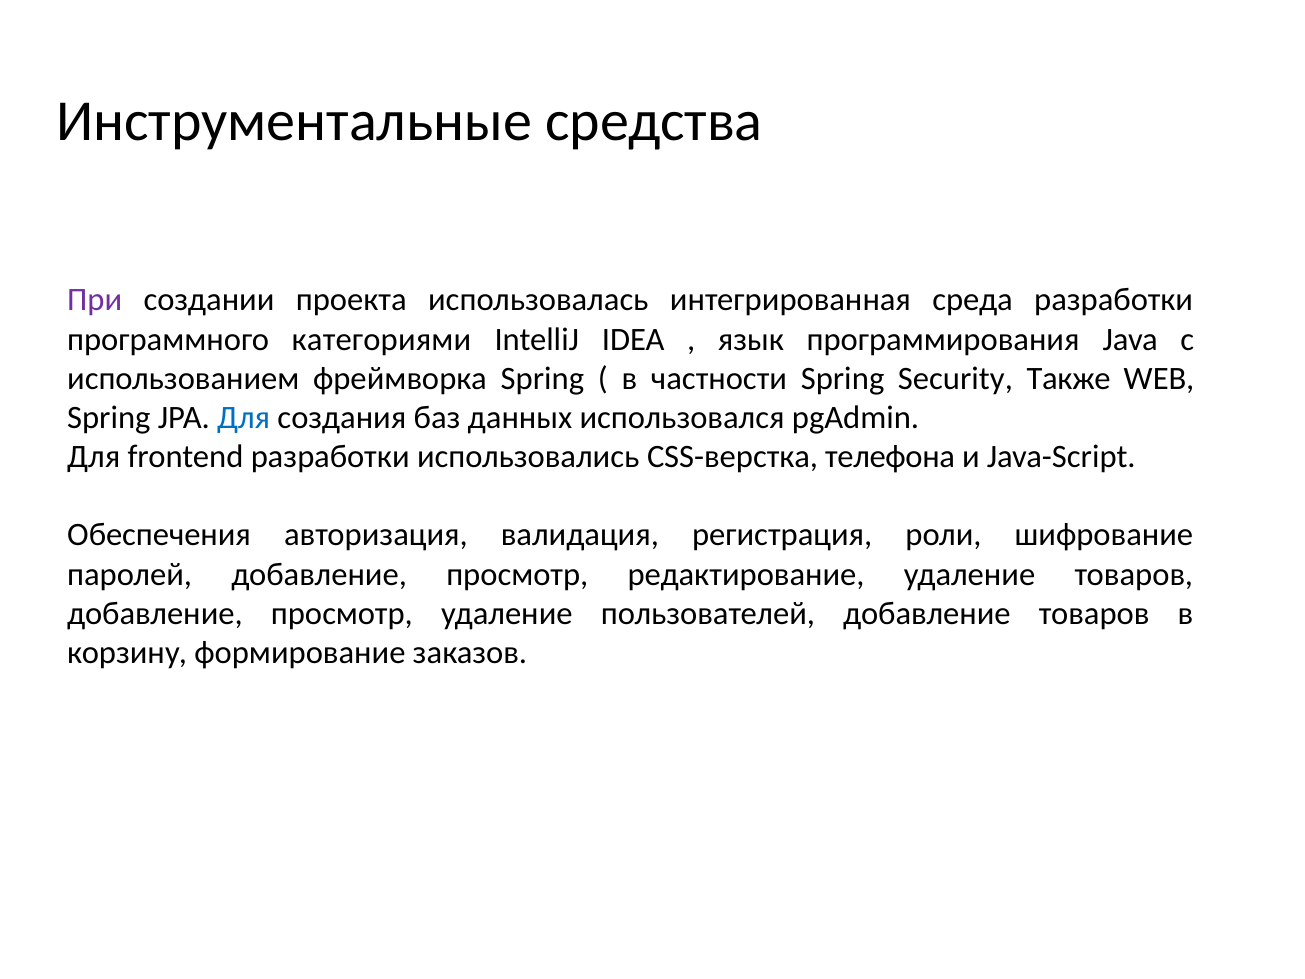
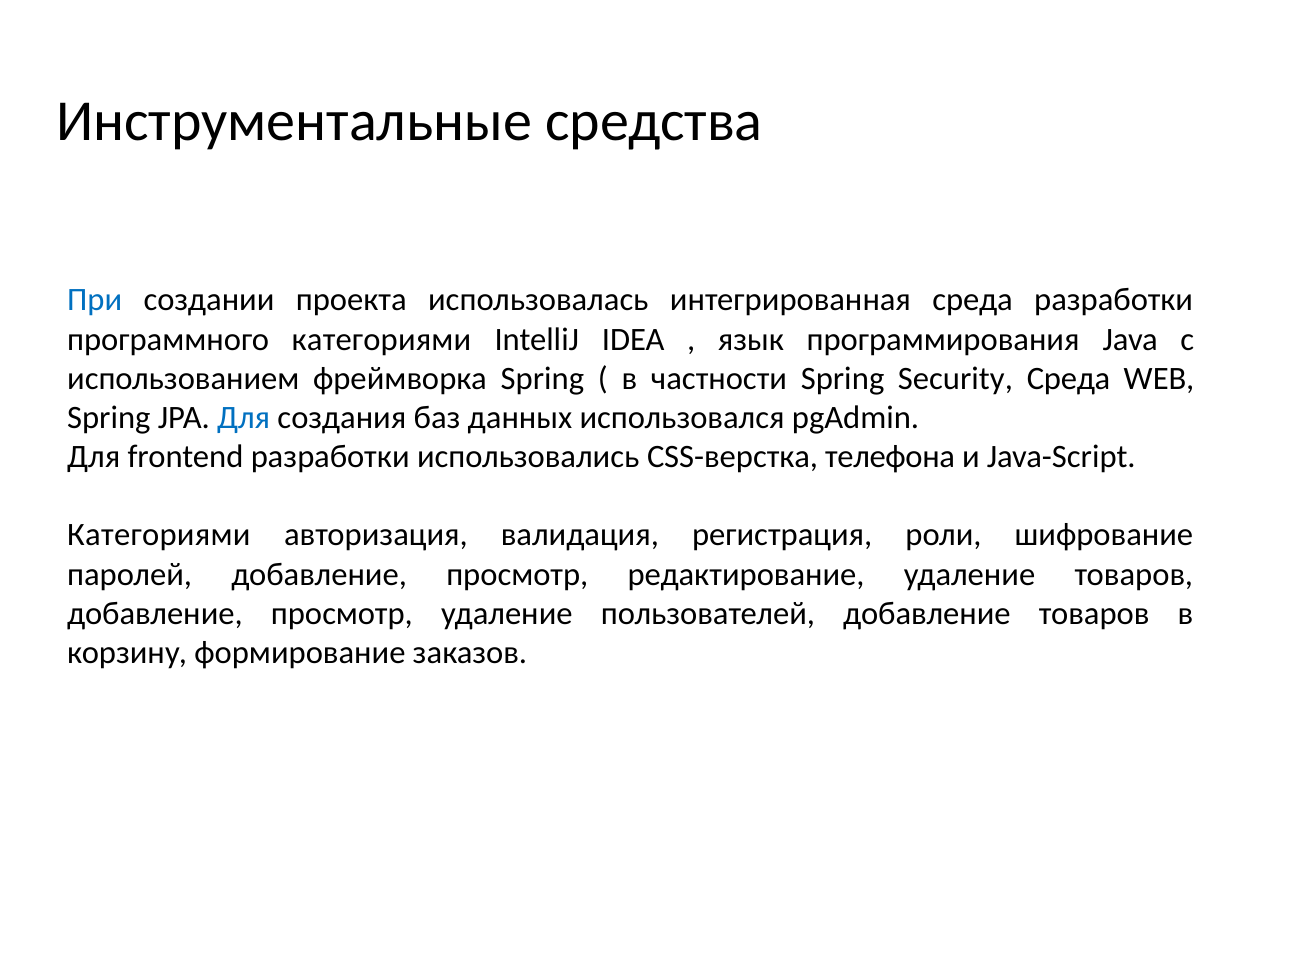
При colour: purple -> blue (95, 300)
Security Также: Также -> Среда (1069, 378)
Обеспечения: Обеспечения -> Категориями (159, 535)
